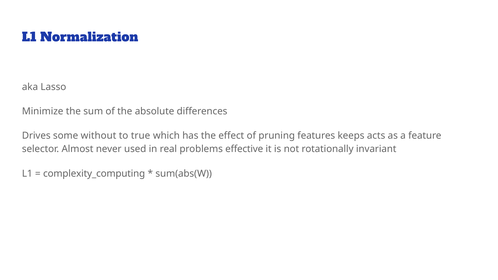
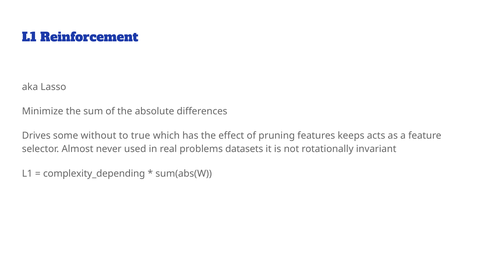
Normalization: Normalization -> Reinforcement (89, 38)
effective: effective -> datasets (244, 149)
complexity_computing: complexity_computing -> complexity_depending (94, 174)
